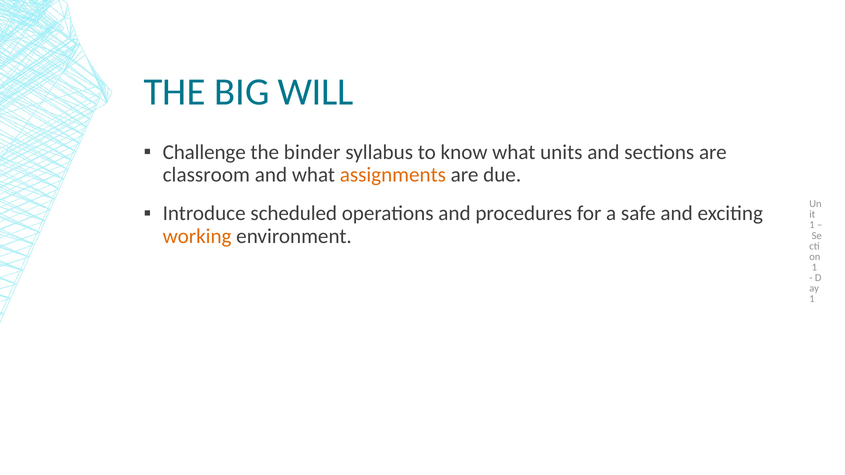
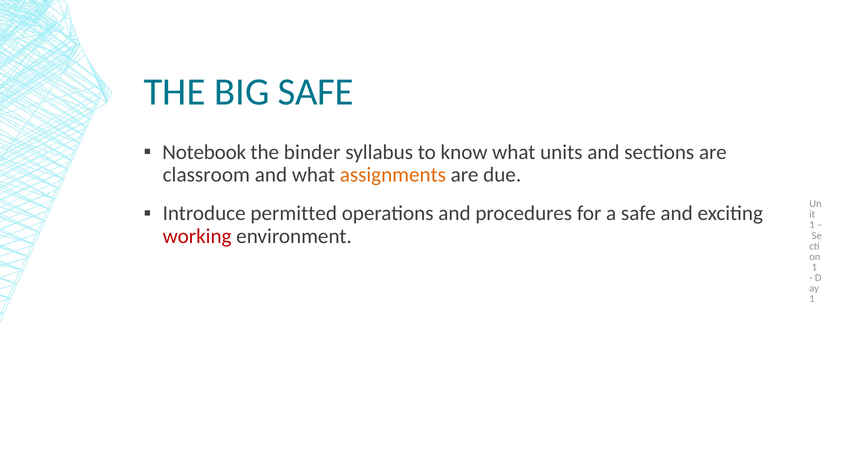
BIG WILL: WILL -> SAFE (316, 92)
Challenge: Challenge -> Notebook (204, 152)
scheduled: scheduled -> permitted (294, 214)
working colour: orange -> red (197, 236)
